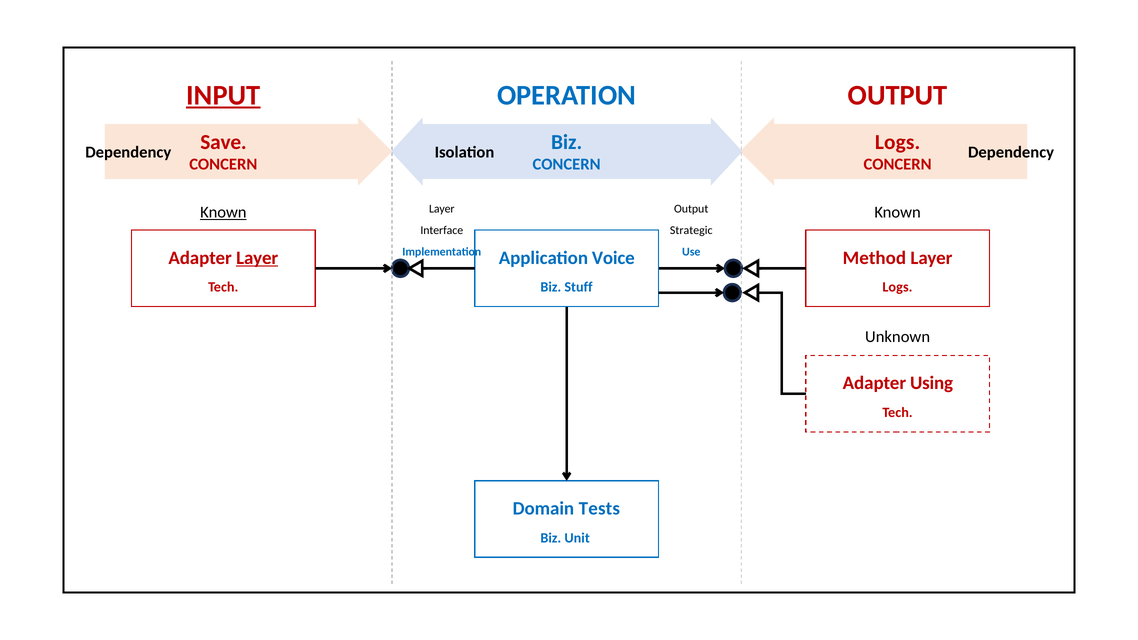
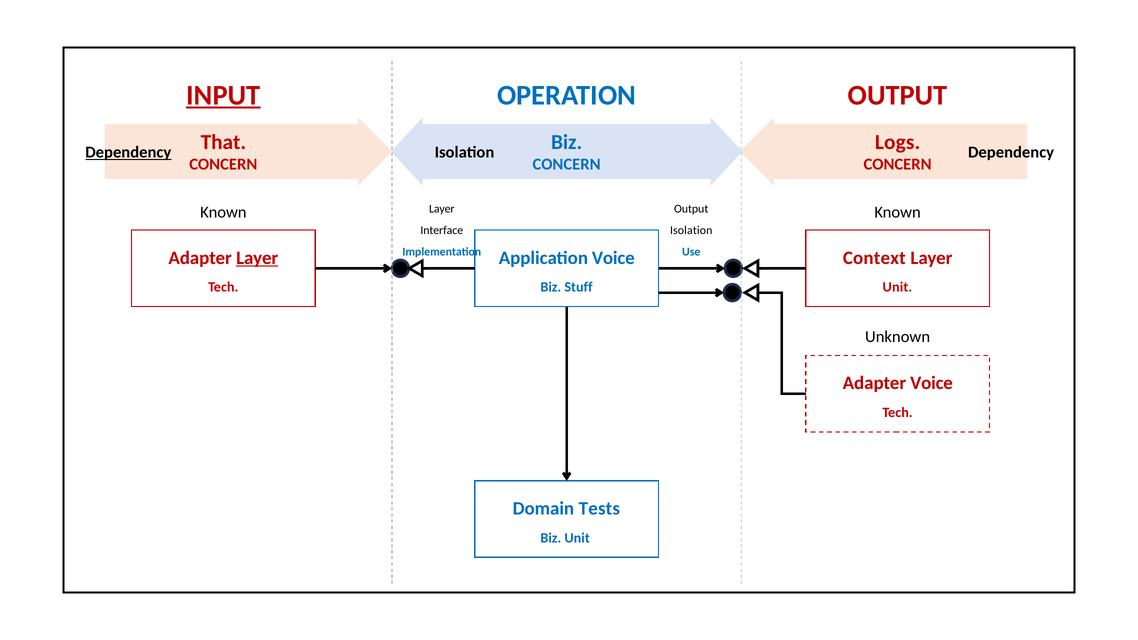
Save: Save -> That (223, 142)
Dependency underline: none -> present (128, 152)
Known underline: present -> none (223, 212)
Strategic: Strategic -> Isolation (691, 230)
Method: Method -> Context (874, 258)
Logs: Logs -> Unit (897, 287)
Adapter Using: Using -> Voice (932, 383)
